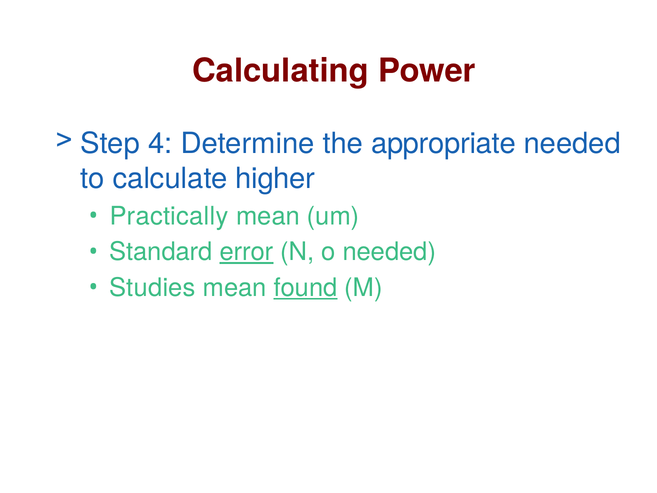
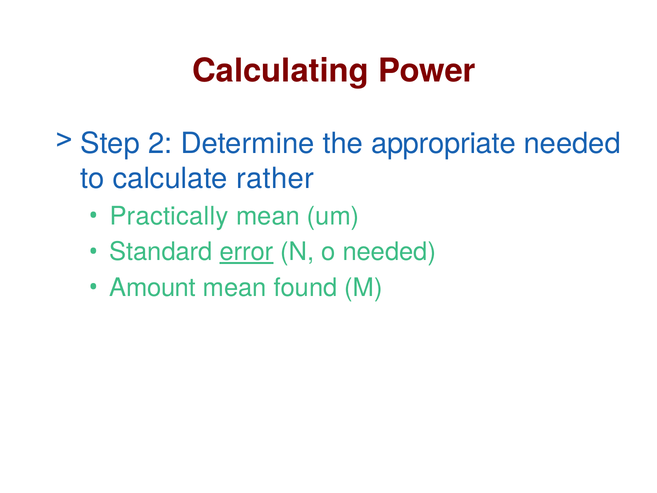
4: 4 -> 2 (160, 143)
higher: higher -> rather (275, 178)
Studies: Studies -> Amount (153, 288)
found underline: present -> none (306, 288)
